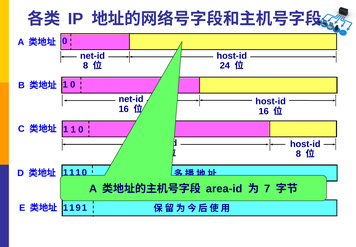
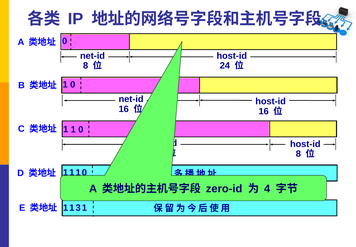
area-id: area-id -> zero-id (224, 188)
7: 7 -> 4 (267, 188)
9: 9 -> 3 (78, 207)
